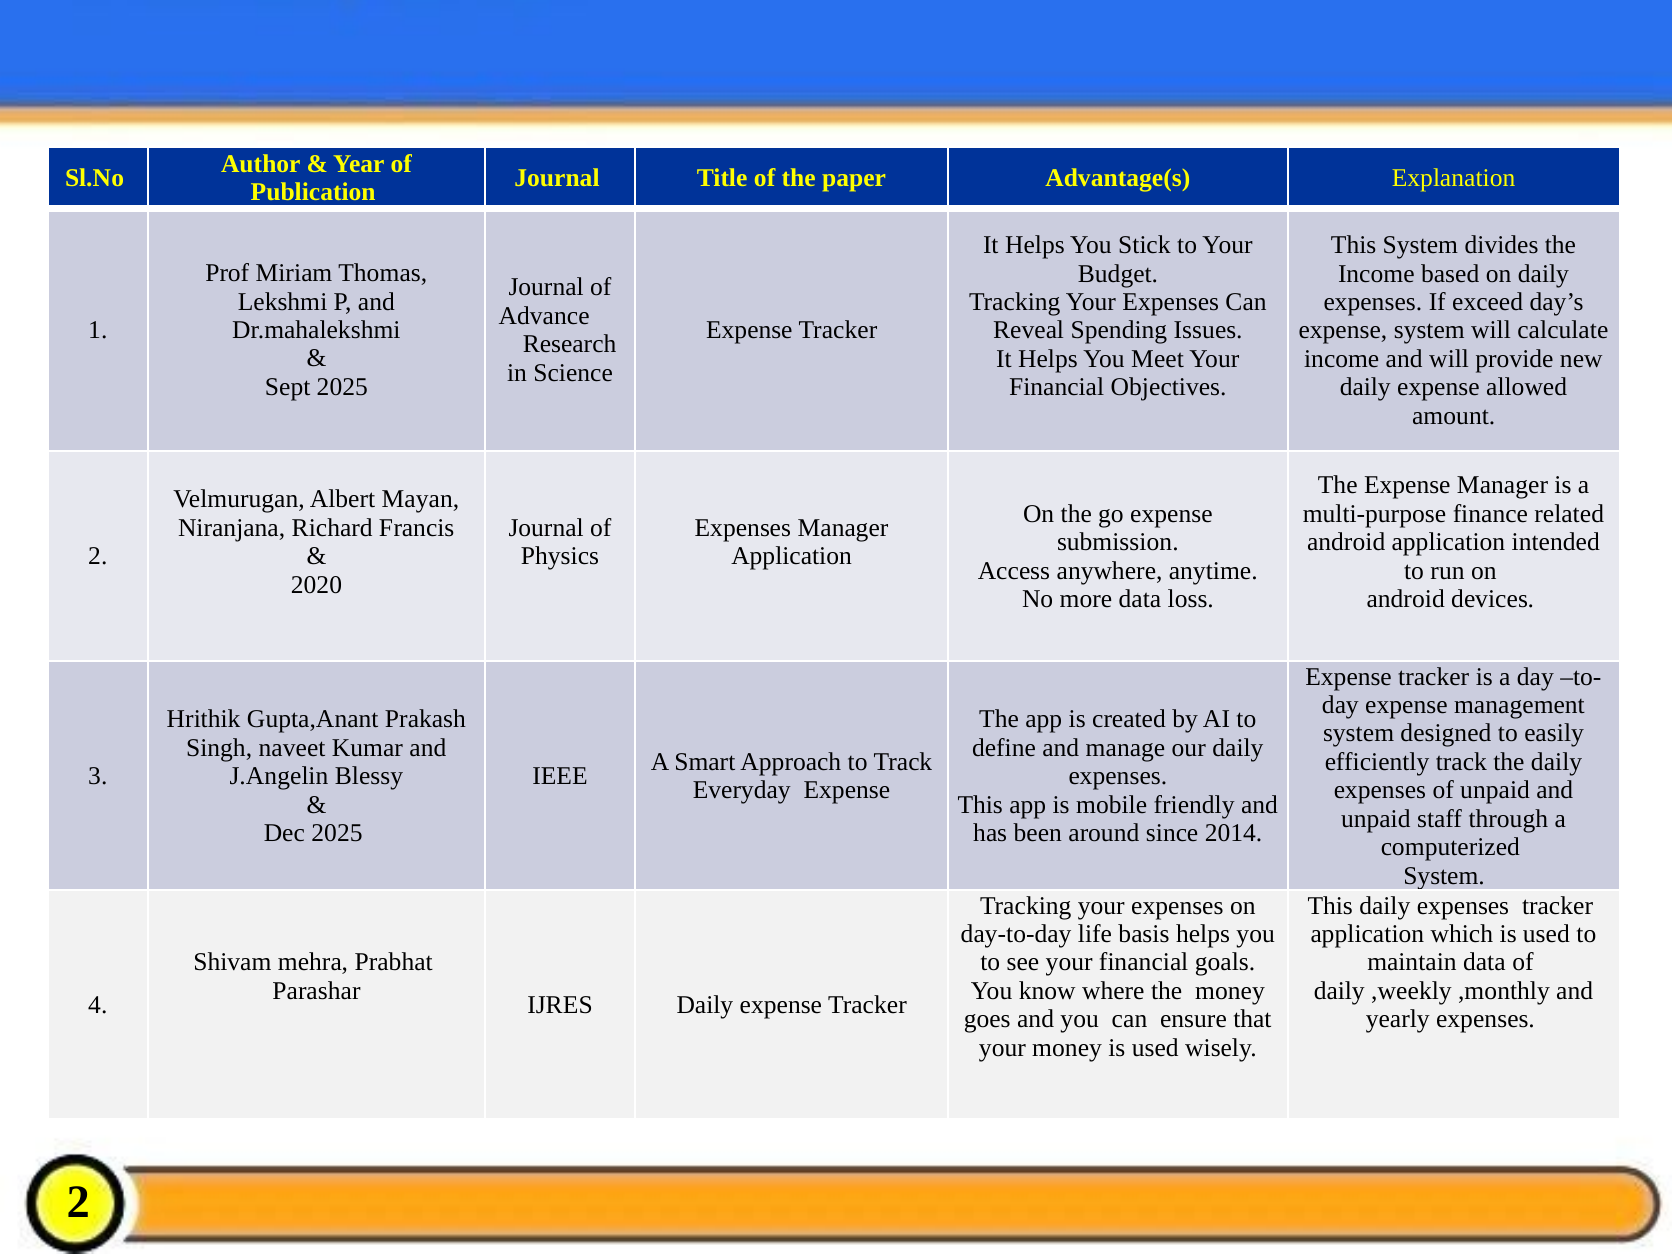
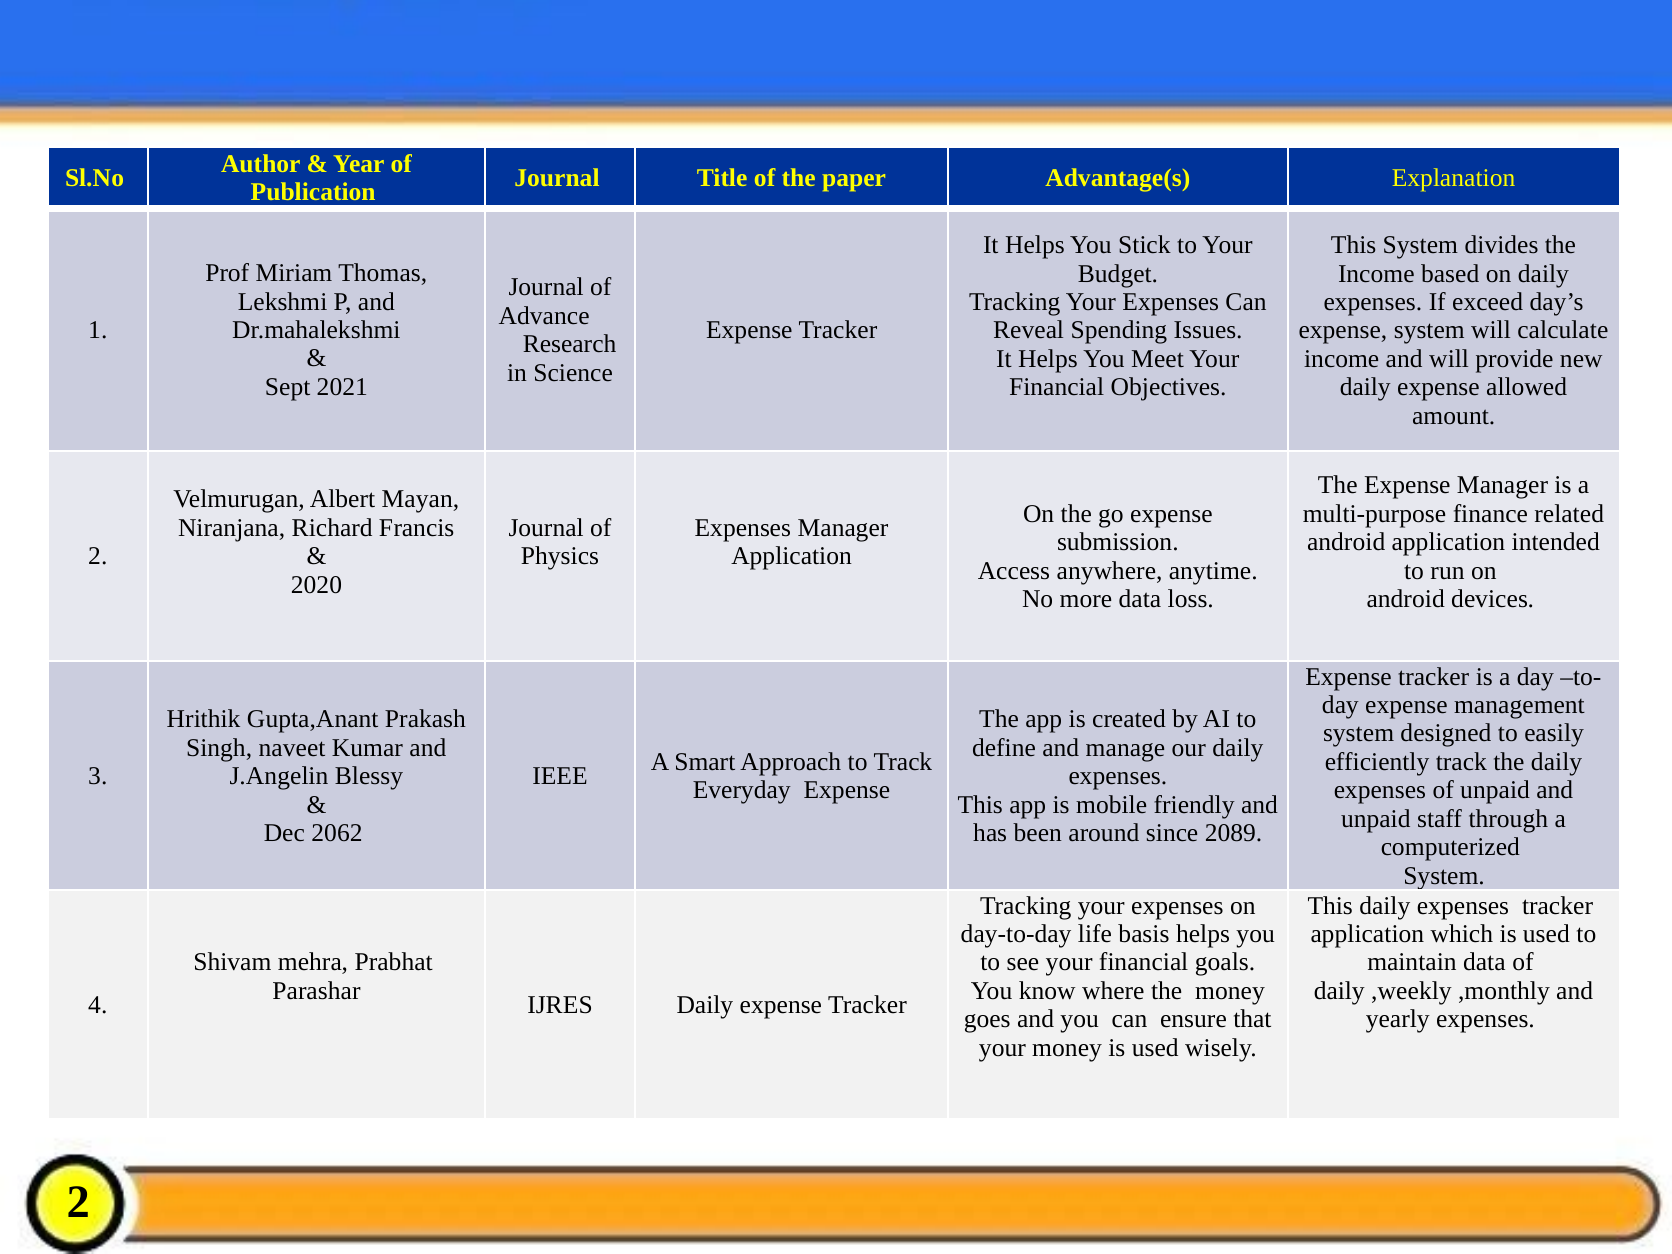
Sept 2025: 2025 -> 2021 (342, 387)
Dec 2025: 2025 -> 2062 (337, 833)
2014: 2014 -> 2089 (1234, 833)
